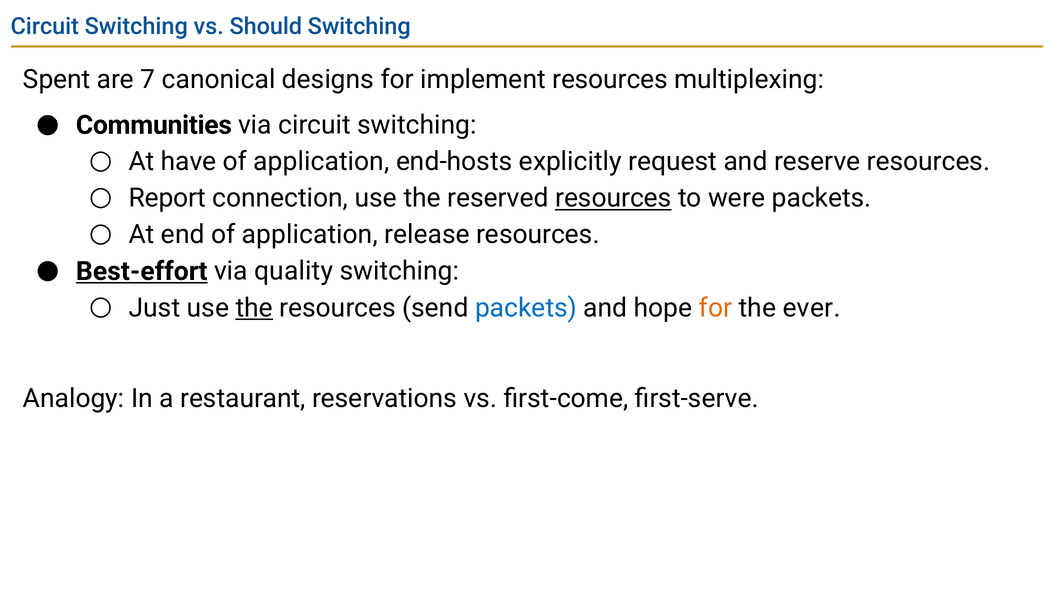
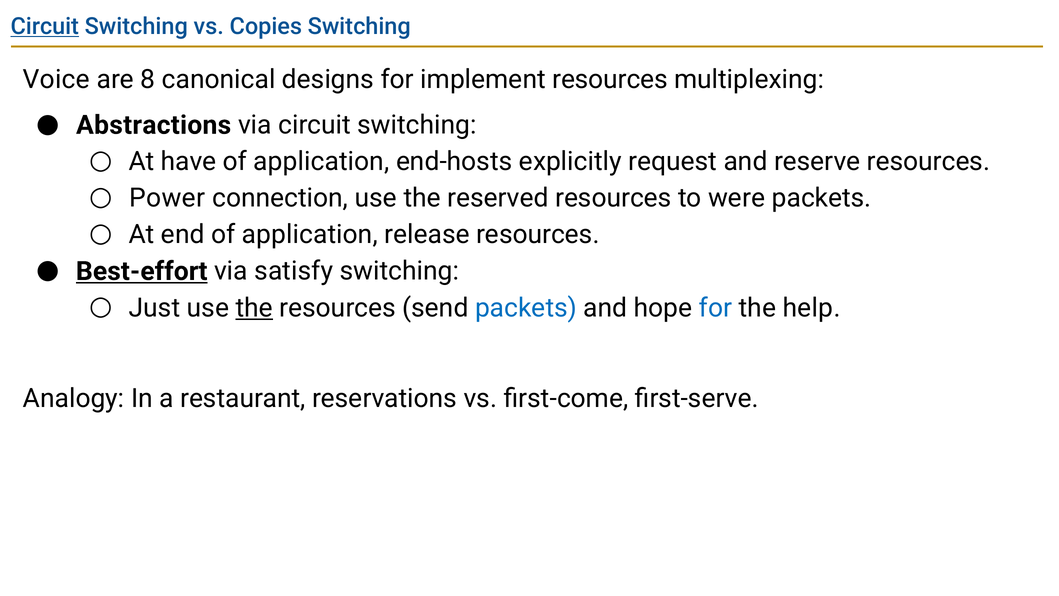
Circuit underline: none -> present (45, 26)
Should: Should -> Copies (266, 26)
Spent: Spent -> Voice (56, 80)
7: 7 -> 8 (148, 80)
Communities: Communities -> Abstractions (154, 125)
Report: Report -> Power (167, 198)
resources underline: present -> none (613, 198)
quality: quality -> satisfy (294, 271)
for colour: orange -> blue (716, 308)
ever: ever -> help (812, 308)
